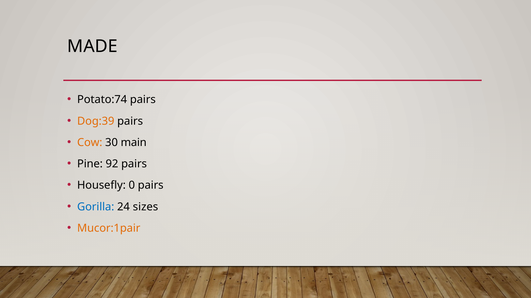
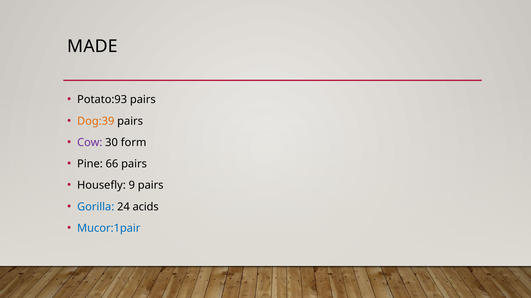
Potato:74: Potato:74 -> Potato:93 (102, 100)
Cow colour: orange -> purple (90, 143)
main: main -> form (134, 143)
92: 92 -> 66 (112, 164)
0: 0 -> 9 (132, 186)
sizes: sizes -> acids (146, 207)
Mucor:1pair colour: orange -> blue (109, 229)
